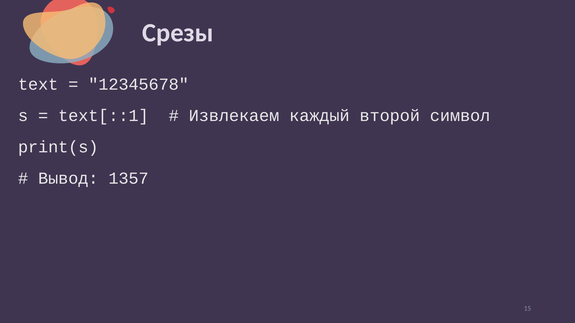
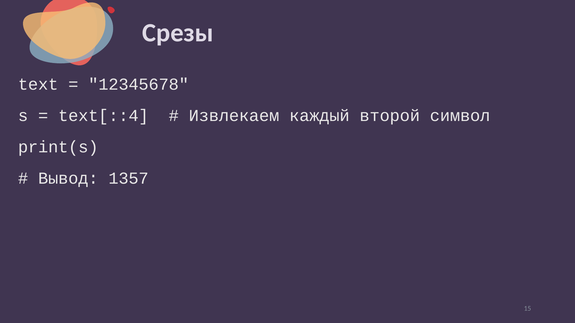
text[::1: text[::1 -> text[::4 (103, 116)
